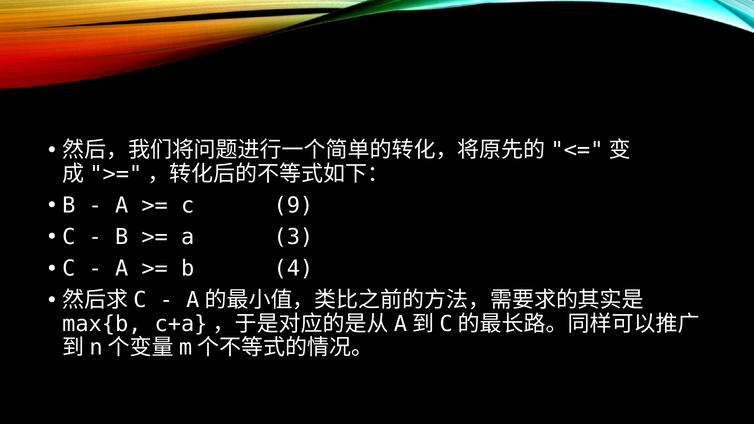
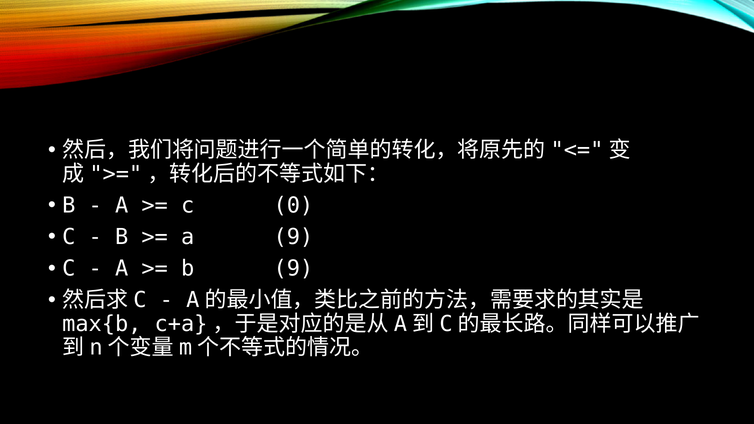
9: 9 -> 0 (293, 206)
a 3: 3 -> 9 (293, 237)
b 4: 4 -> 9 (293, 269)
